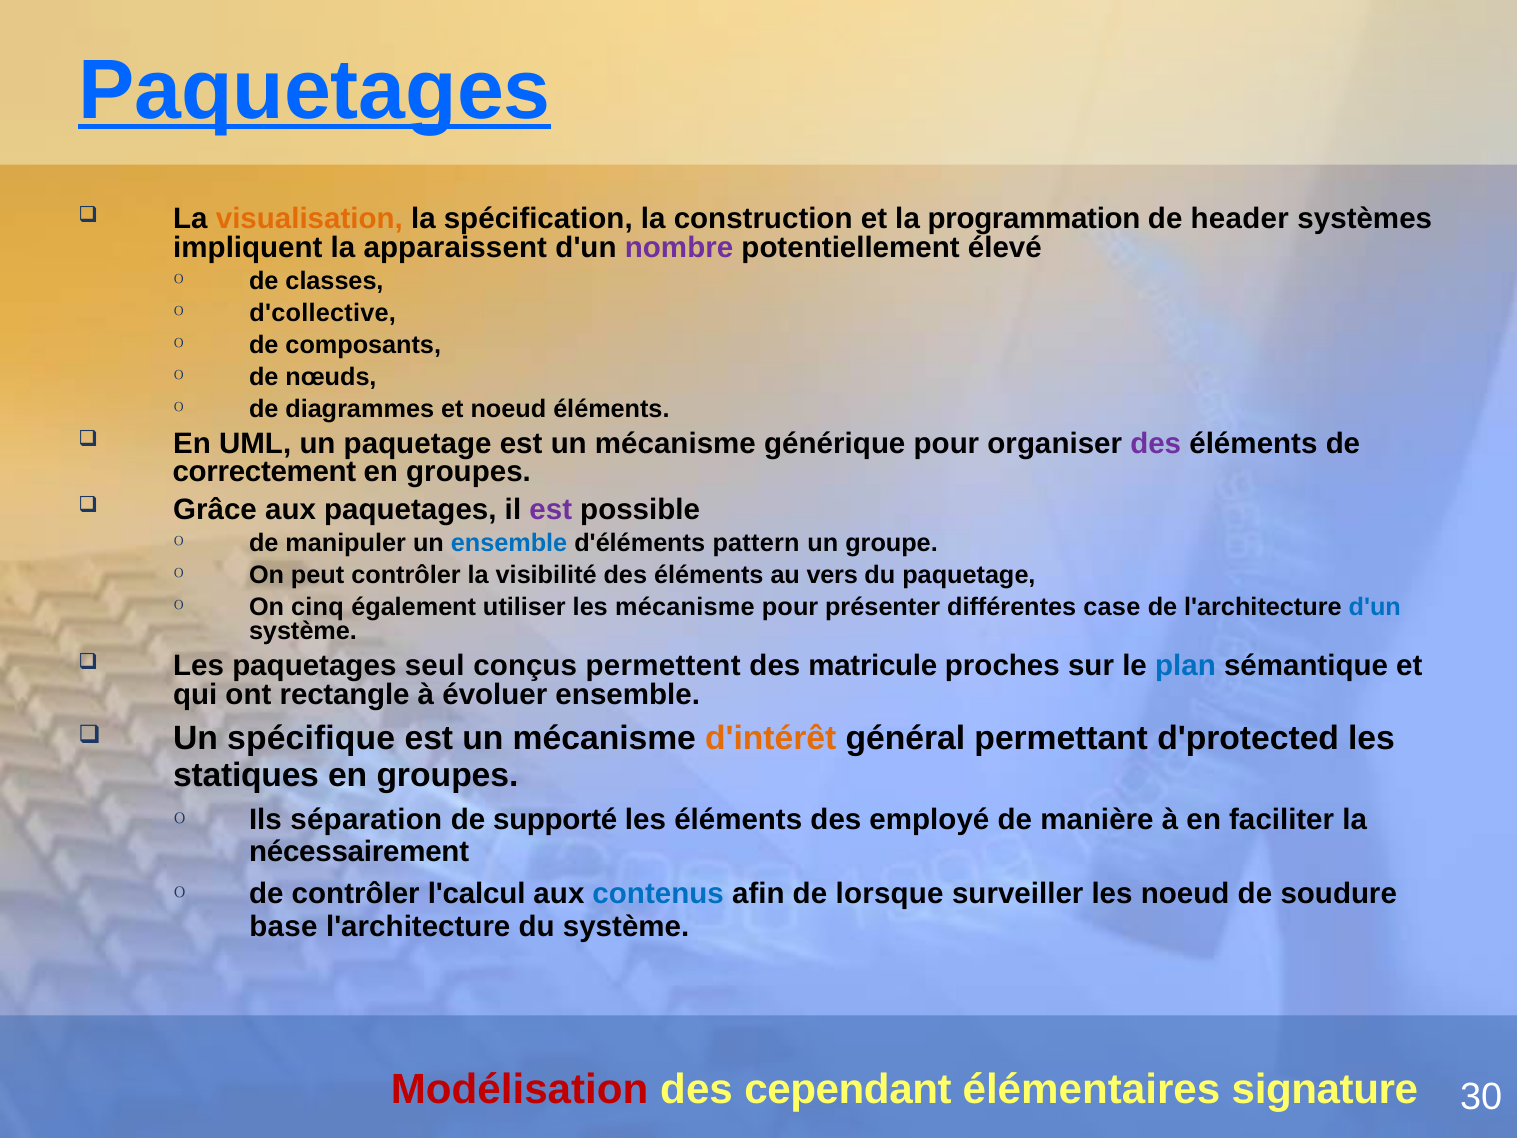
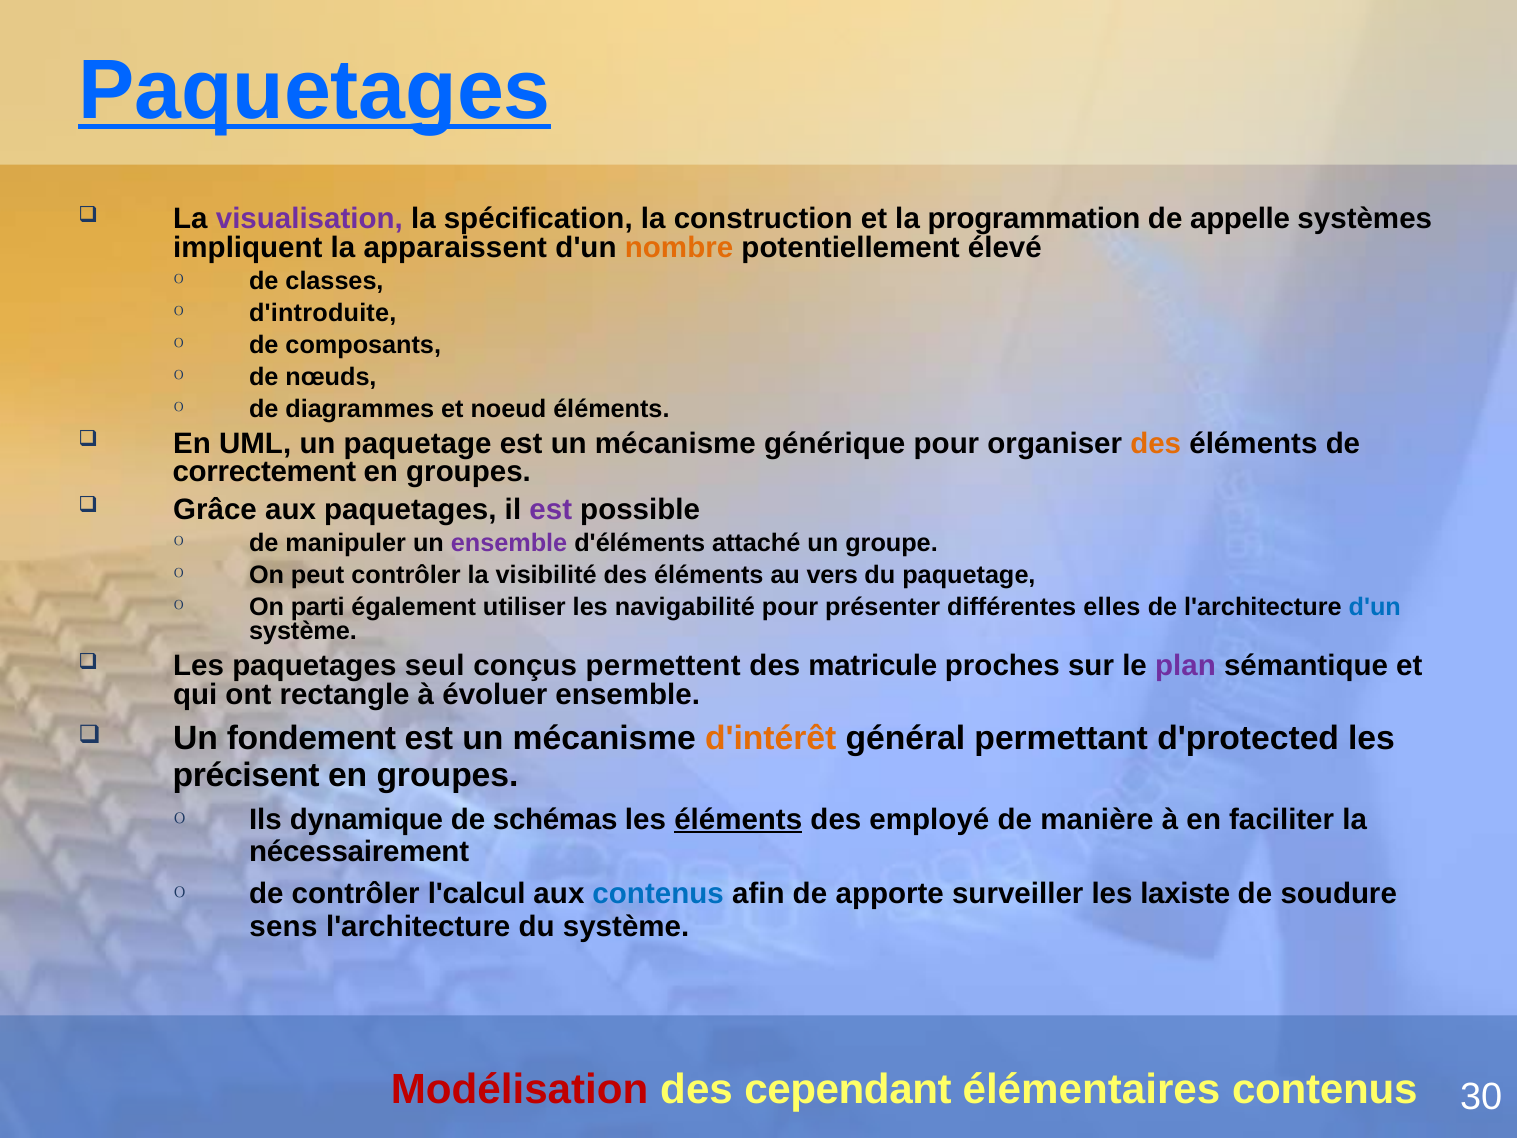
visualisation colour: orange -> purple (309, 219)
header: header -> appelle (1240, 219)
nombre colour: purple -> orange (679, 247)
d'collective: d'collective -> d'introduite (323, 313)
des colour: purple -> orange (1156, 444)
ensemble colour: blue -> purple (509, 543)
pattern: pattern -> attaché (756, 543)
cinq: cinq -> parti (318, 607)
les mécanisme: mécanisme -> navigabilité (685, 607)
case: case -> elles (1112, 607)
plan colour: blue -> purple (1185, 666)
spécifique: spécifique -> fondement (311, 738)
statiques: statiques -> précisent (246, 776)
séparation: séparation -> dynamique (366, 819)
supporté: supporté -> schémas (555, 819)
éléments underline: none -> present (738, 819)
lorsque: lorsque -> apporte (890, 893)
les noeud: noeud -> laxiste (1185, 893)
base: base -> sens (283, 926)
élémentaires signature: signature -> contenus (1325, 1089)
